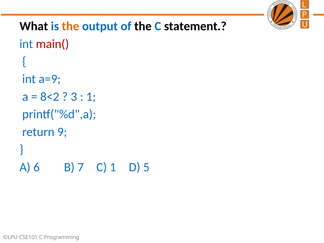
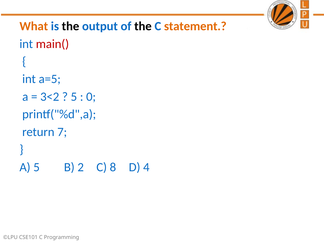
What colour: black -> orange (34, 26)
the colour: orange -> black (71, 26)
statement colour: black -> orange (195, 26)
a=9: a=9 -> a=5 (50, 79)
8<2: 8<2 -> 3<2 (50, 97)
3: 3 -> 5 (74, 97)
1: 1 -> 0 (91, 97)
9: 9 -> 7 (62, 132)
A 6: 6 -> 5 (37, 167)
7: 7 -> 2 (81, 167)
C 1: 1 -> 8 (113, 167)
5: 5 -> 4 (146, 167)
